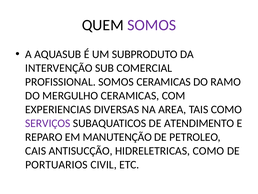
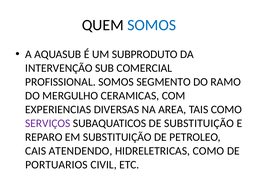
SOMOS colour: purple -> blue (152, 25)
SOMOS CERAMICAS: CERAMICAS -> SEGMENTO (164, 82)
DE ATENDIMENTO: ATENDIMENTO -> SUBSTITUIÇÃO (199, 123)
EM MANUTENÇÃO: MANUTENÇÃO -> SUBSTITUIÇÃO (117, 137)
ANTISUCÇÃO: ANTISUCÇÃO -> ATENDENDO (80, 150)
